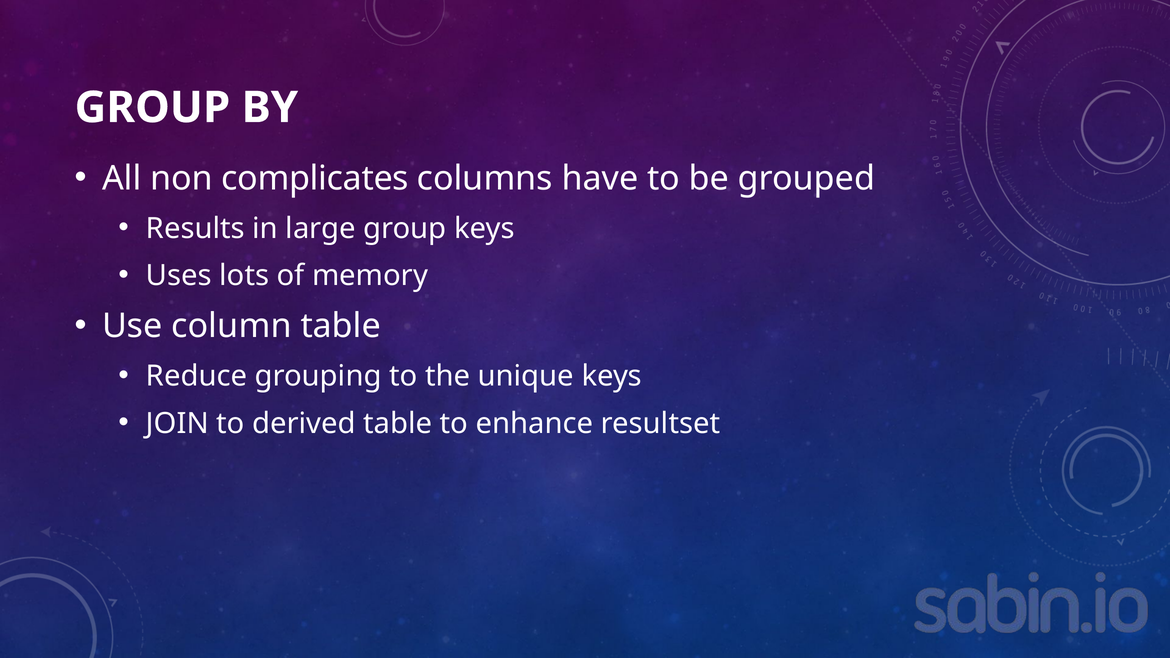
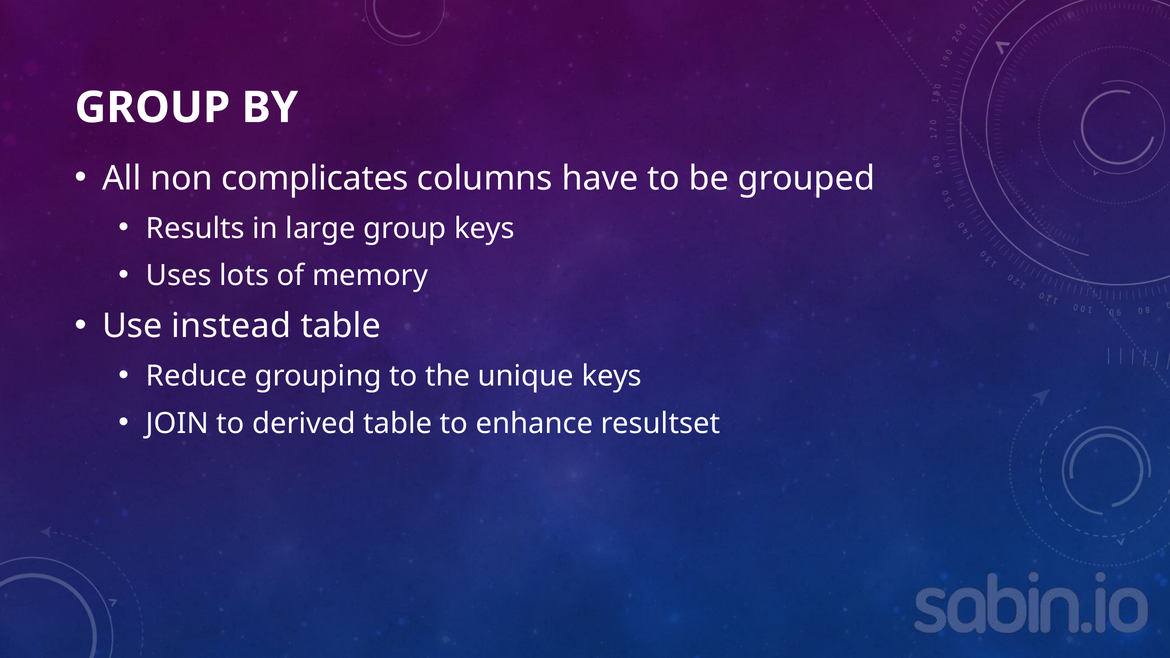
column: column -> instead (231, 326)
